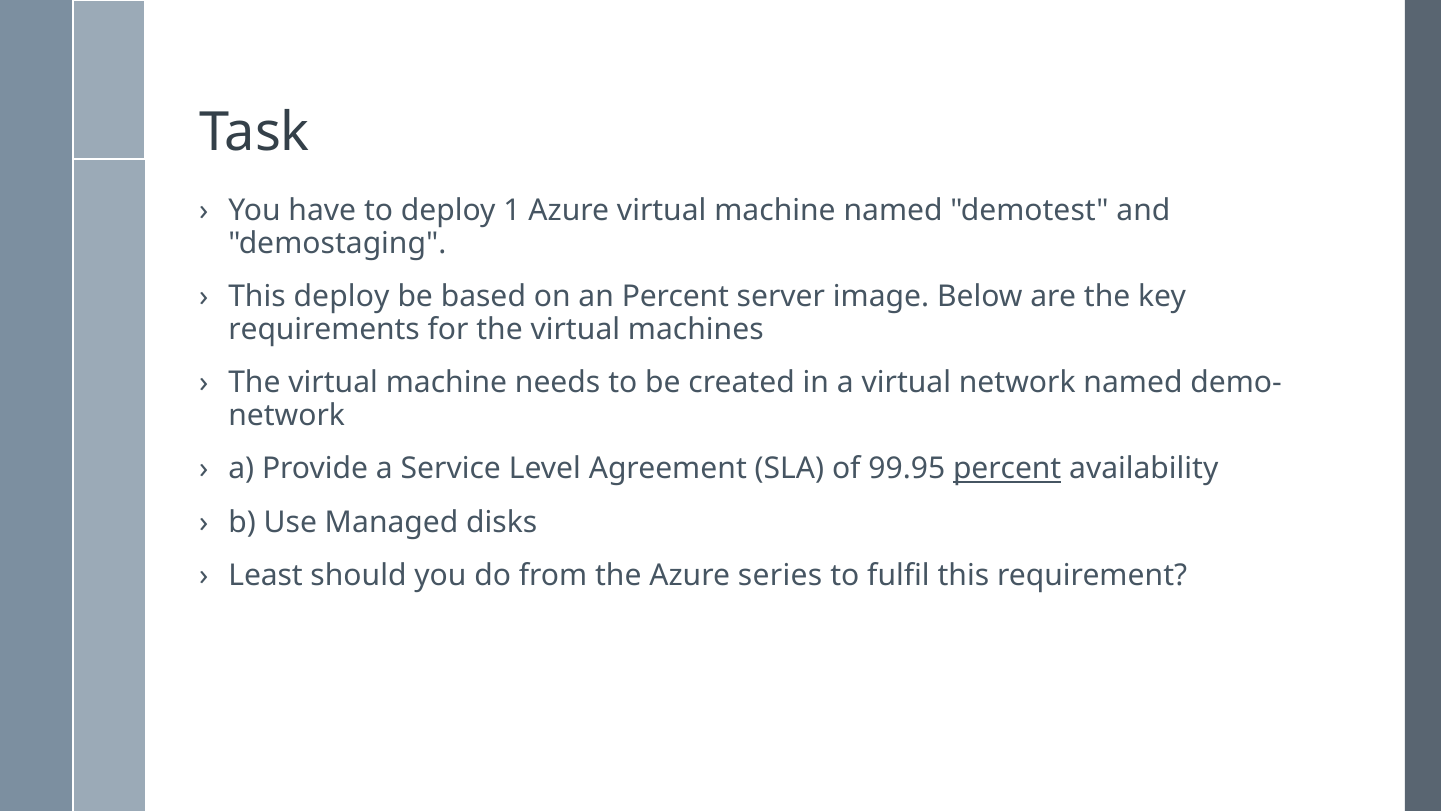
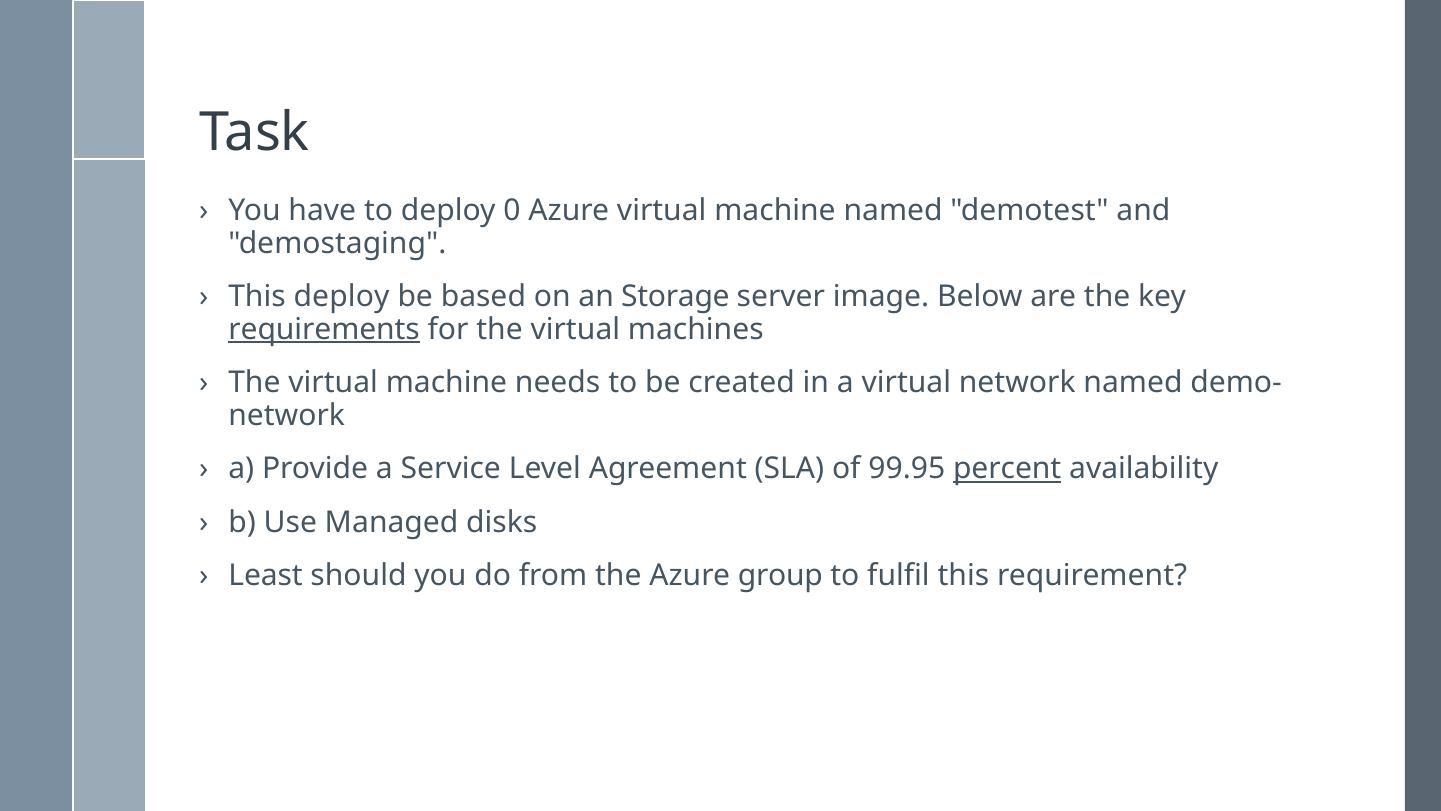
1: 1 -> 0 (512, 211)
an Percent: Percent -> Storage (675, 297)
requirements underline: none -> present (324, 329)
series: series -> group (780, 576)
